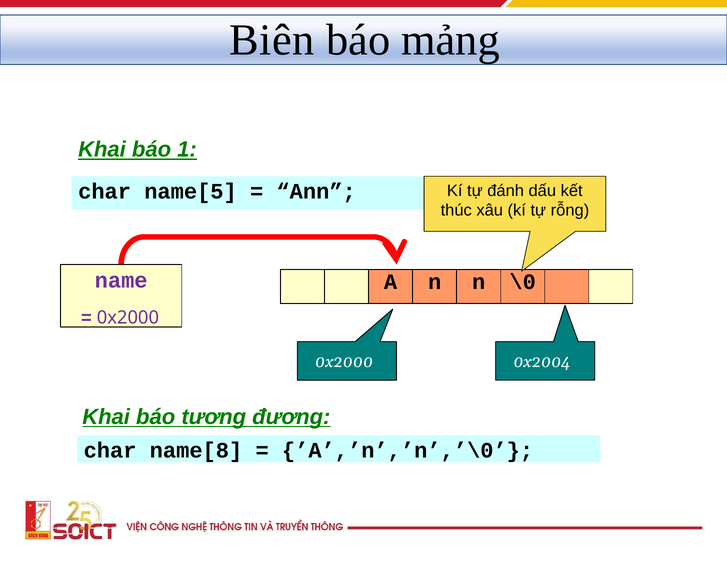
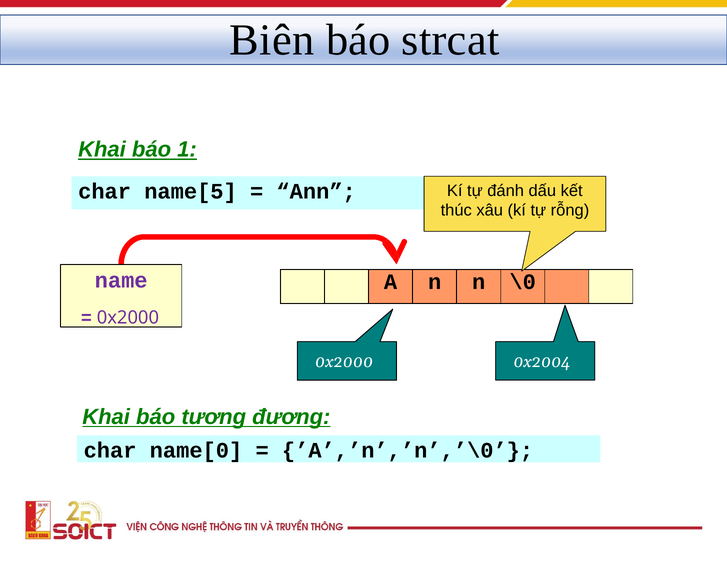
mảng: mảng -> strcat (450, 40)
name[8: name[8 -> name[0 (196, 451)
